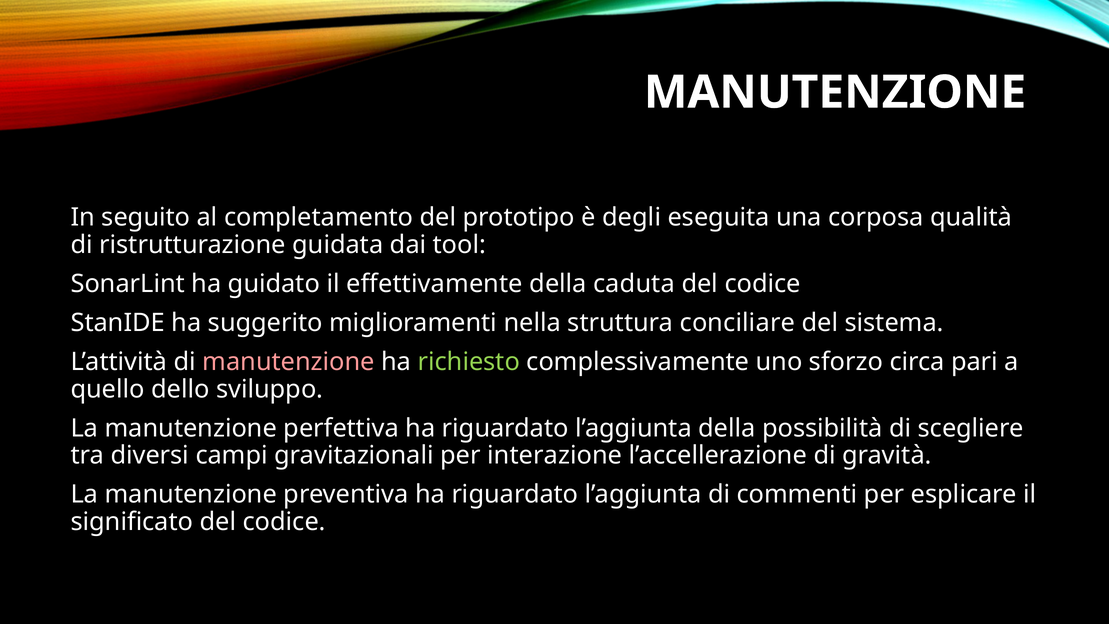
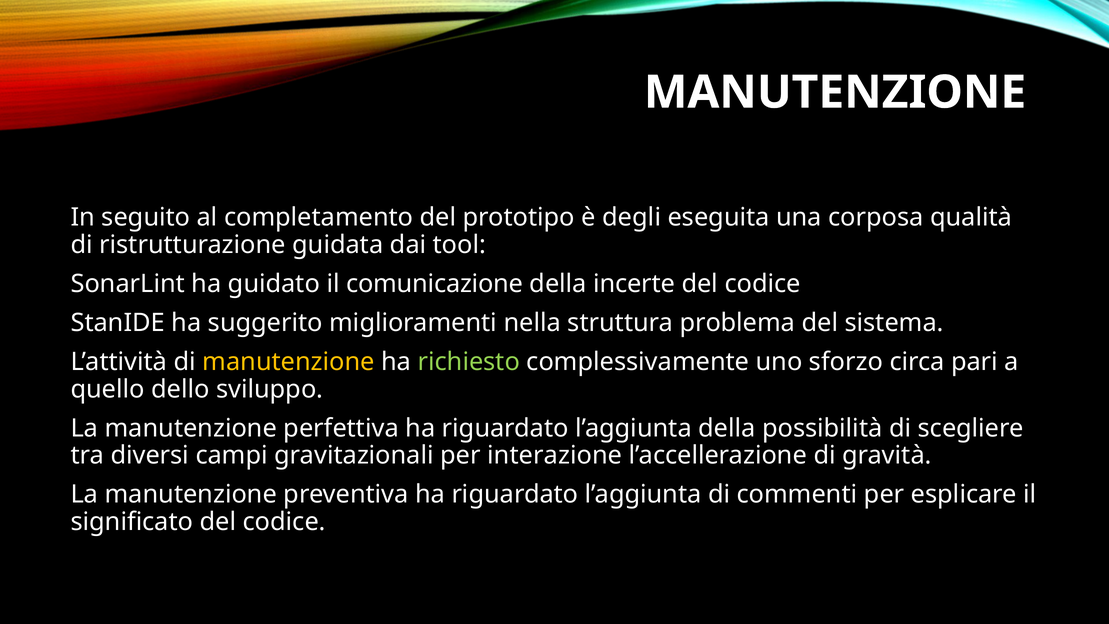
effettivamente: effettivamente -> comunicazione (435, 284)
caduta: caduta -> incerte (634, 284)
conciliare: conciliare -> problema (737, 323)
manutenzione colour: pink -> yellow (289, 362)
